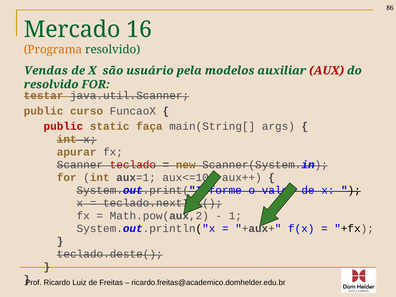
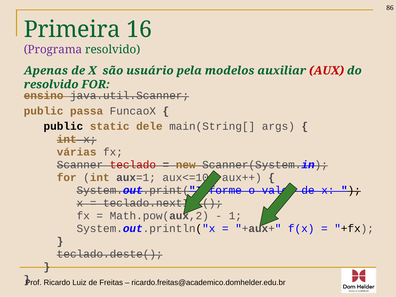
Mercado: Mercado -> Primeira (72, 29)
Programa colour: orange -> purple (53, 49)
Vendas: Vendas -> Apenas (46, 71)
testar: testar -> ensino (44, 95)
curso: curso -> passa (87, 111)
public colour: red -> black (63, 126)
faça: faça -> dele (149, 126)
apurar: apurar -> várias (77, 152)
